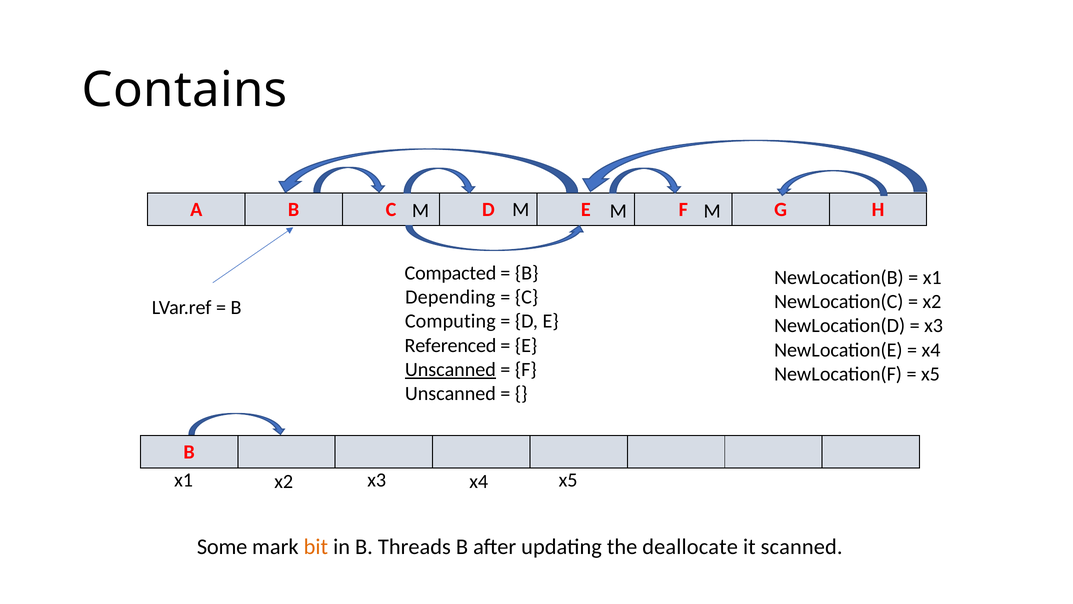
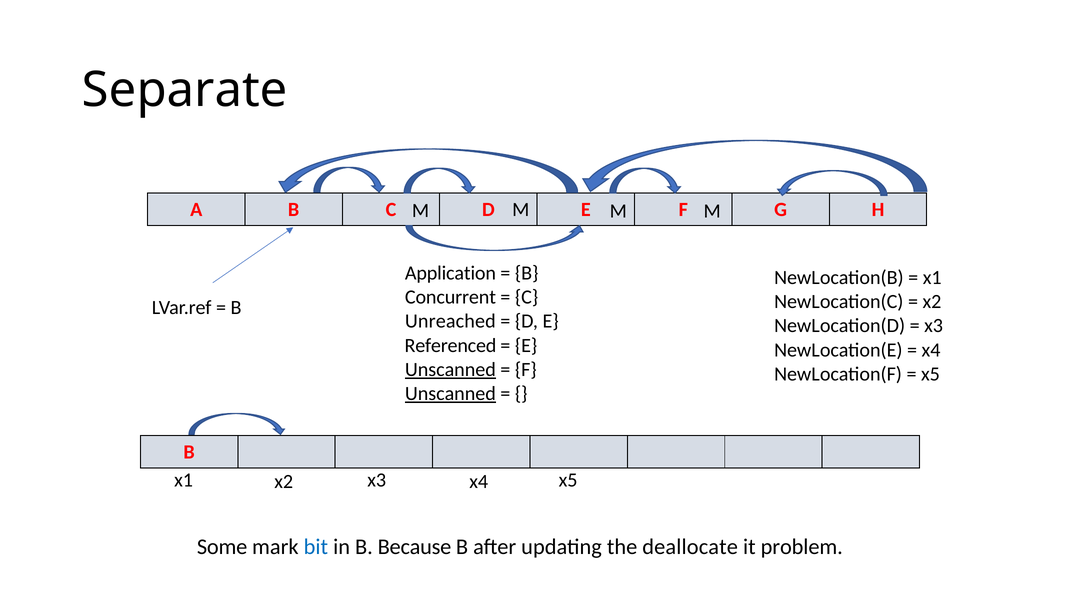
Contains: Contains -> Separate (185, 90)
Compacted: Compacted -> Application (450, 273)
Depending: Depending -> Concurrent (450, 297)
Computing: Computing -> Unreached (450, 321)
Unscanned underline: none -> present (450, 393)
bit colour: orange -> blue (316, 547)
Threads: Threads -> Because (415, 547)
scanned: scanned -> problem (802, 547)
